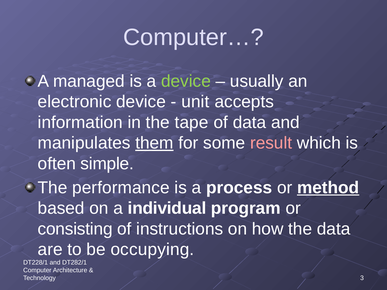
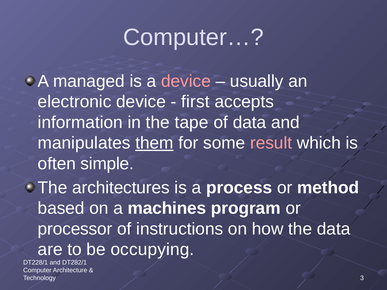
device colour: light green -> pink (186, 81)
unit: unit -> first (195, 102)
performance: performance -> architectures (121, 188)
method underline: present -> none (328, 188)
individual: individual -> machines (167, 208)
consisting: consisting -> processor (75, 229)
